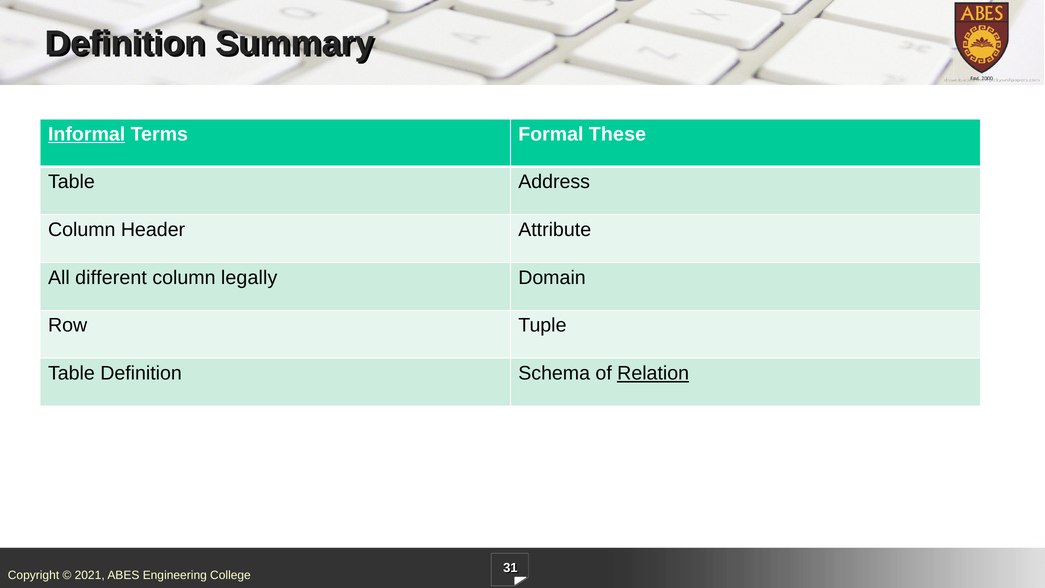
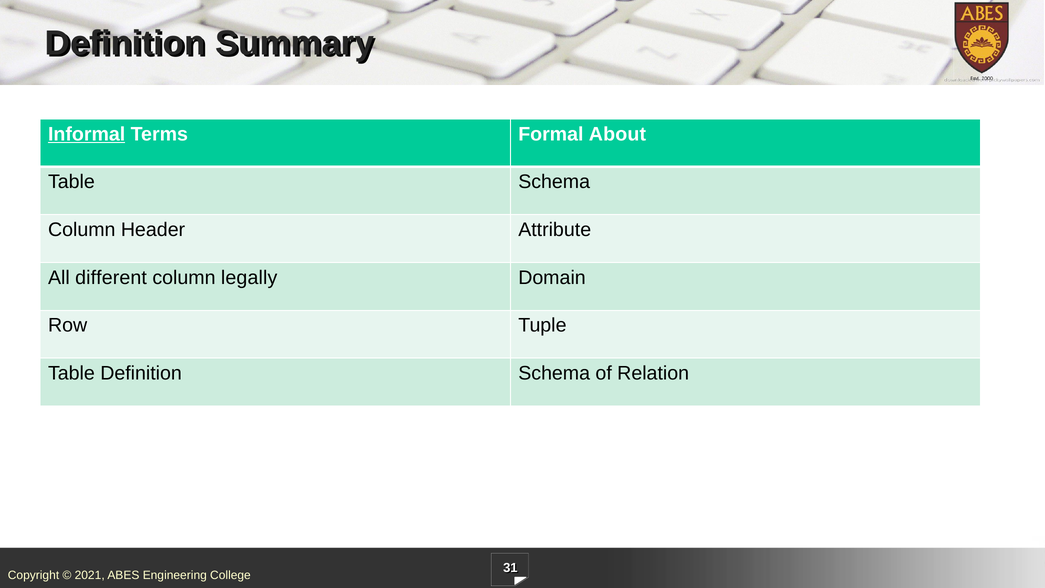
These: These -> About (617, 134)
Table Address: Address -> Schema (554, 182)
Relation underline: present -> none (653, 373)
